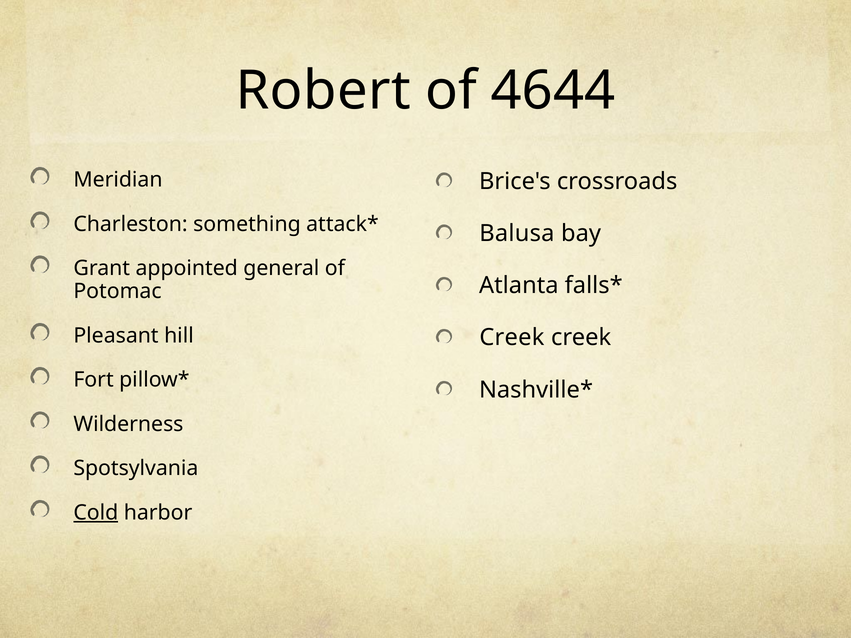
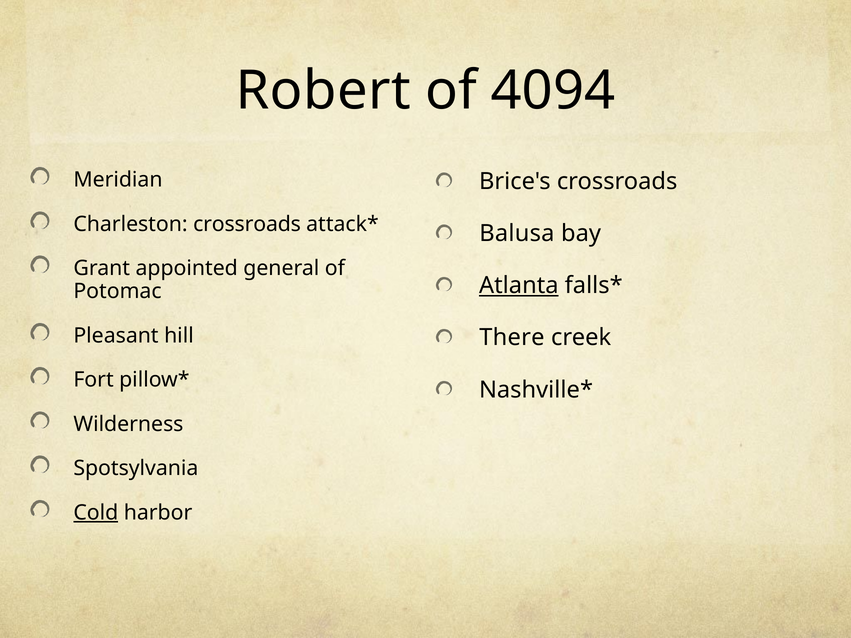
4644: 4644 -> 4094 (553, 91)
Charleston something: something -> crossroads (247, 224)
Atlanta underline: none -> present (519, 286)
Creek: Creek -> There (512, 338)
